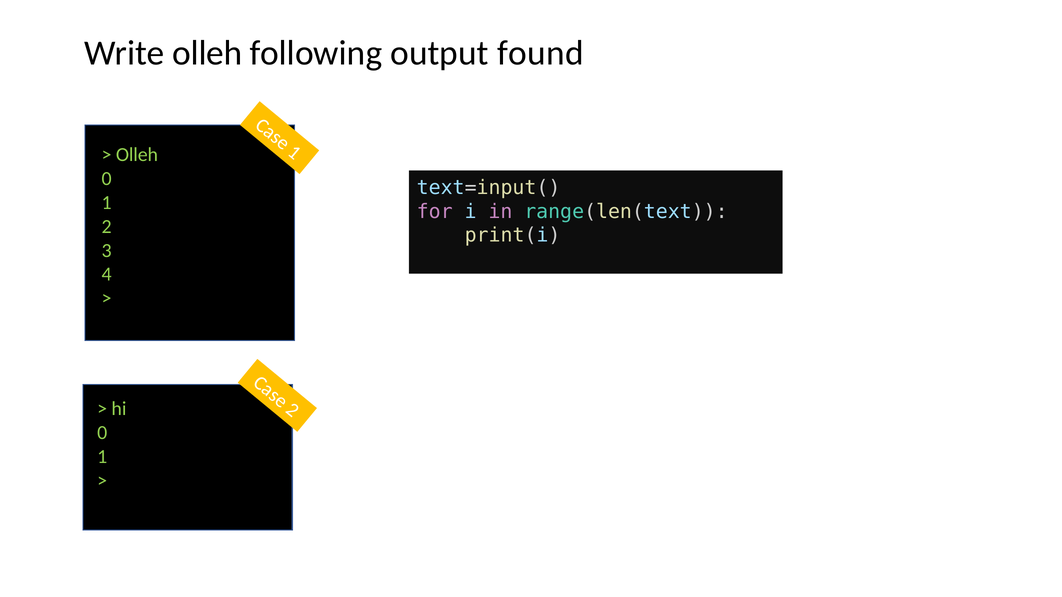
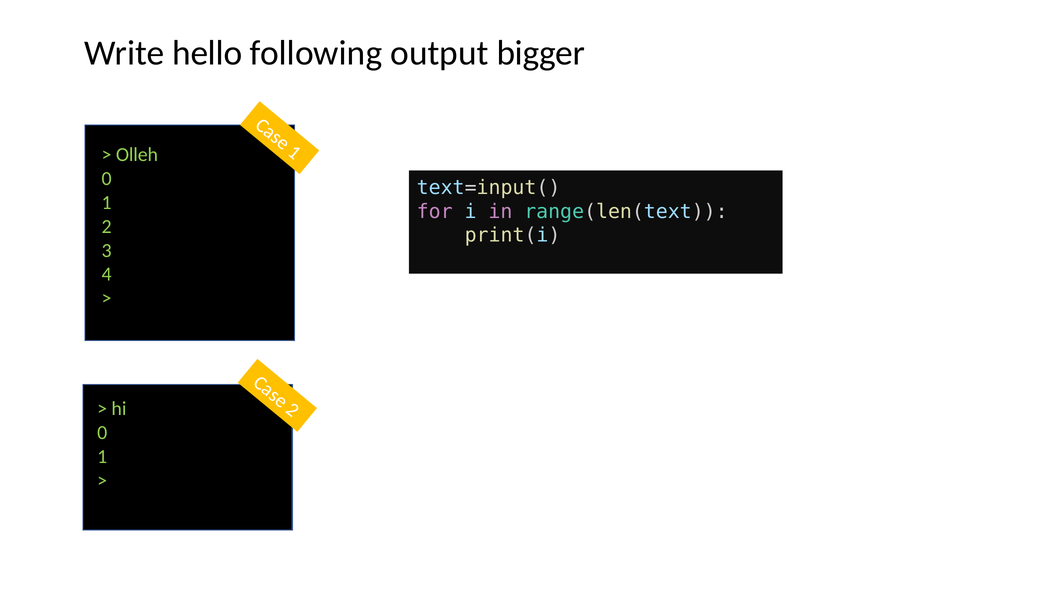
Write olleh: olleh -> hello (207, 53)
found: found -> bigger (541, 53)
